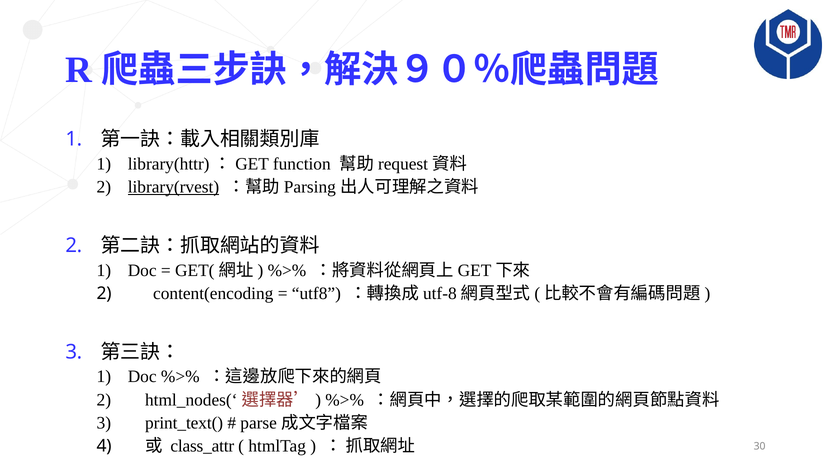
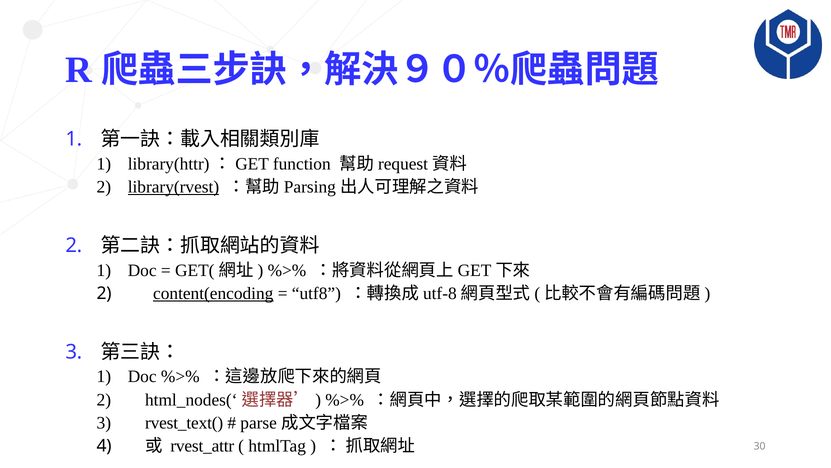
content(encoding underline: none -> present (213, 293)
print_text(: print_text( -> rvest_text( (184, 422)
class_attr: class_attr -> rvest_attr (202, 445)
